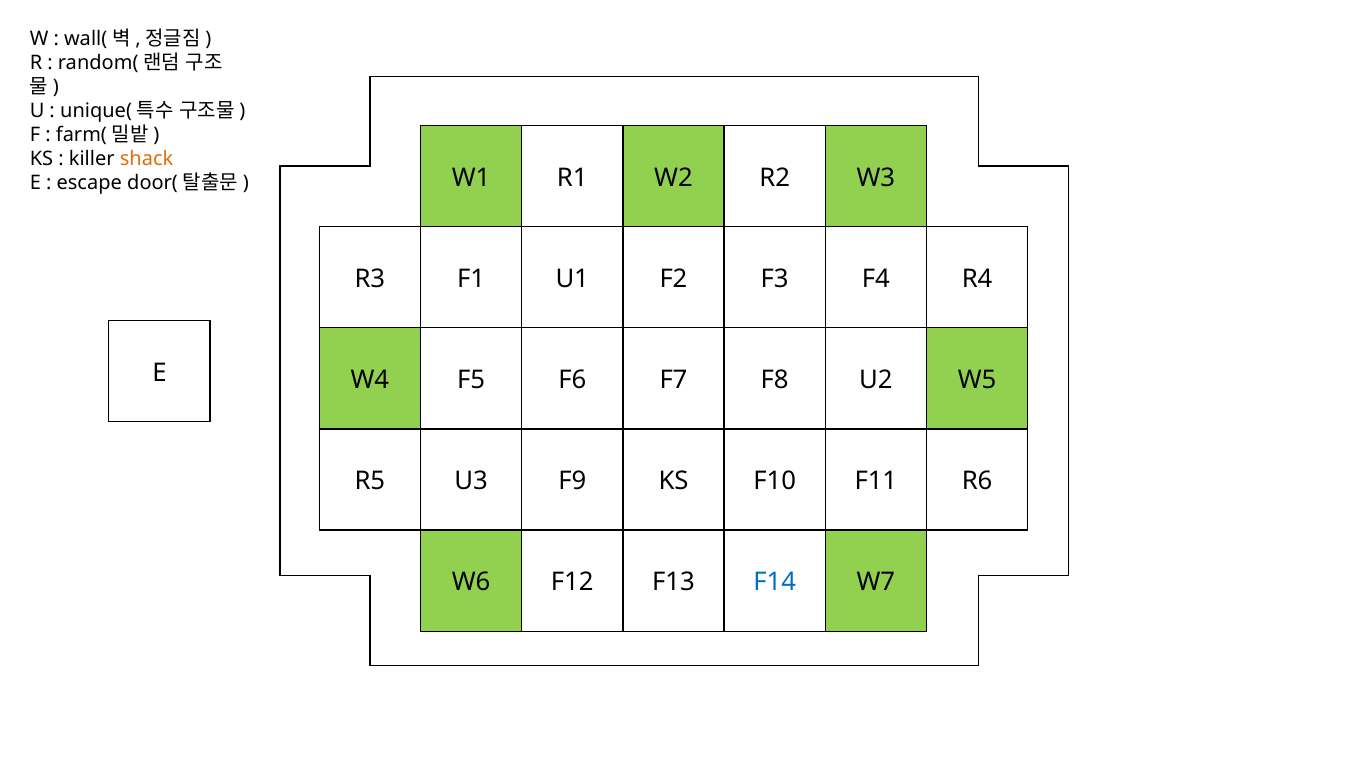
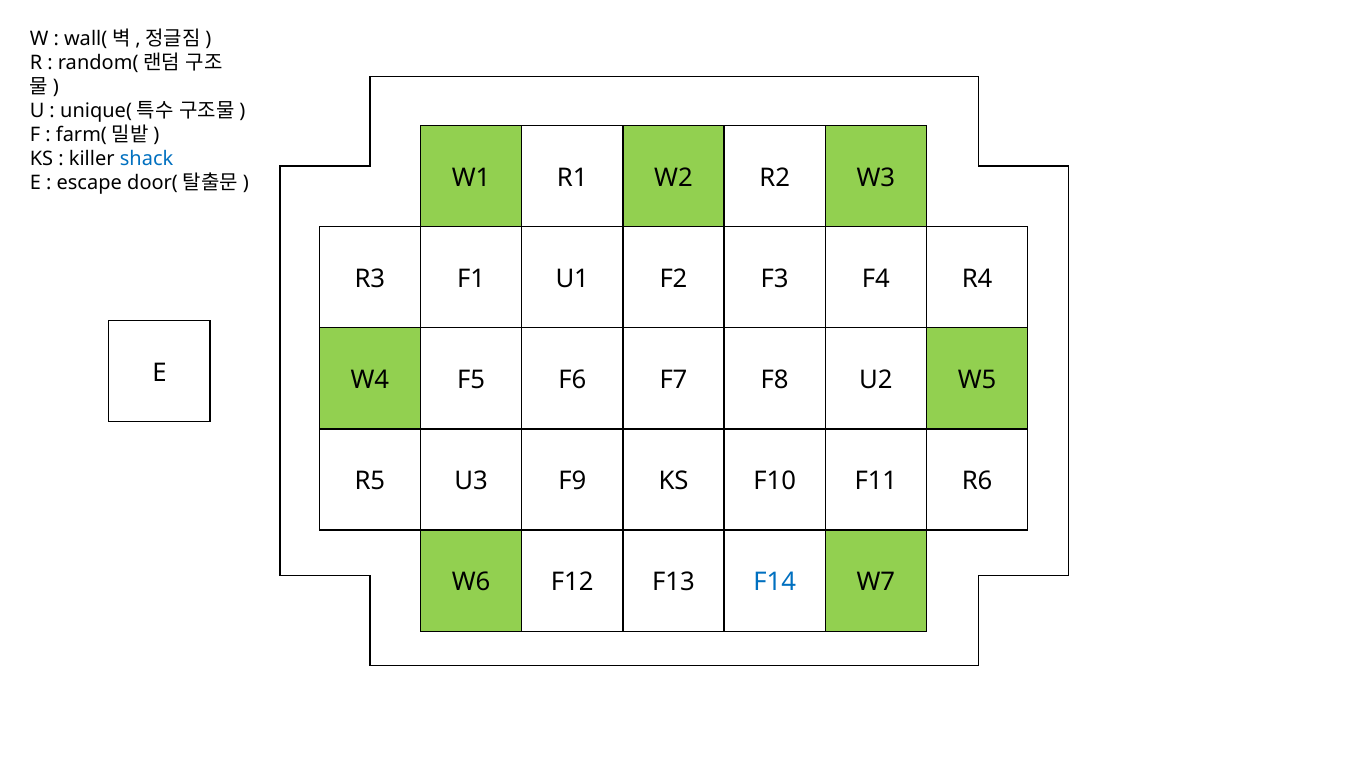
shack colour: orange -> blue (147, 159)
